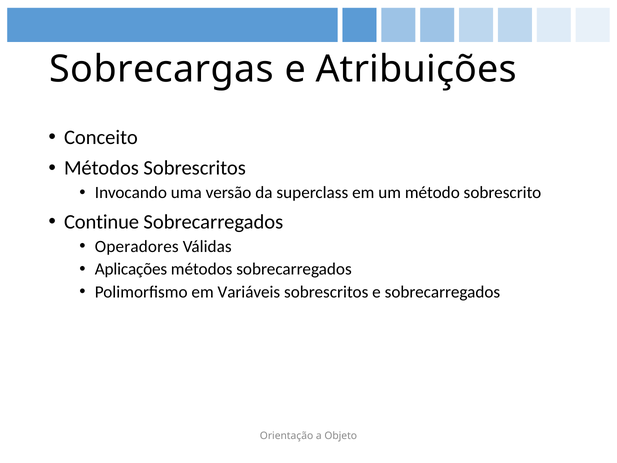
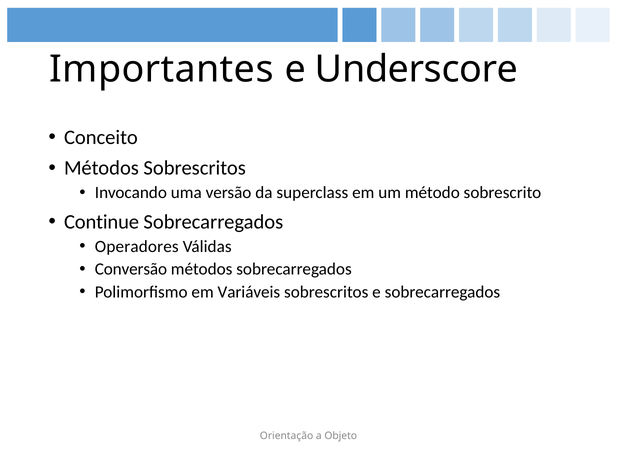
Sobrecargas: Sobrecargas -> Importantes (161, 69)
Atribuições: Atribuições -> Underscore (417, 69)
Aplicações: Aplicações -> Conversão (131, 269)
